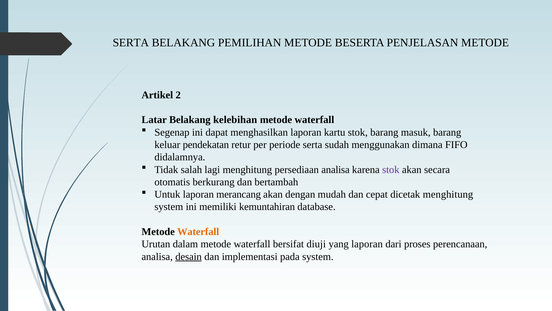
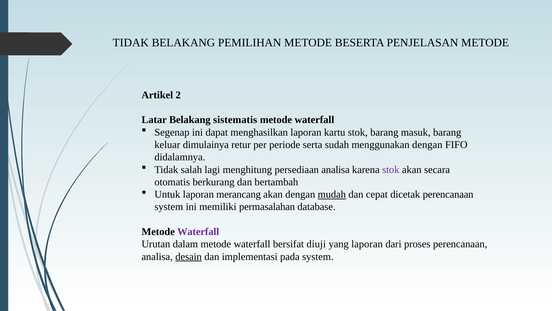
SERTA: SERTA -> TIDAK (131, 43)
kelebihan: kelebihan -> sistematis (235, 120)
pendekatan: pendekatan -> dimulainya (206, 144)
menggunakan dimana: dimana -> dengan (427, 144)
mudah underline: none -> present (332, 194)
dicetak menghitung: menghitung -> perencanaan (448, 194)
kemuntahiran: kemuntahiran -> permasalahan (267, 207)
Waterfall colour: orange -> purple (198, 231)
